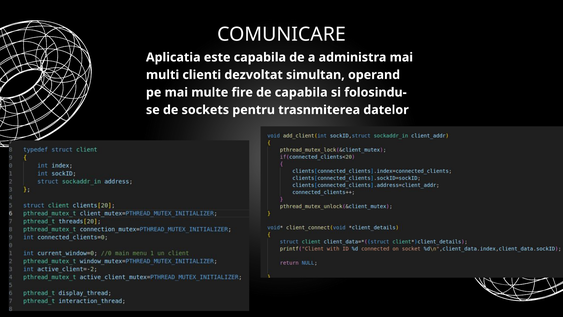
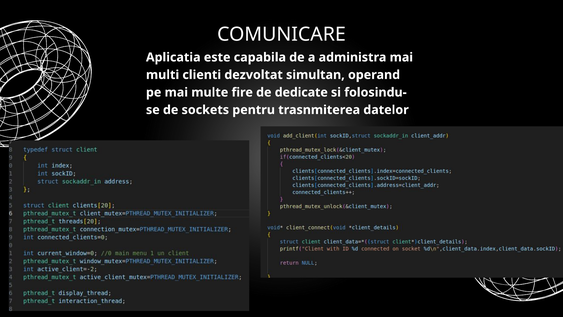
de capabila: capabila -> dedicate (301, 92)
